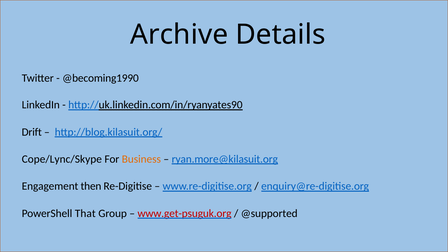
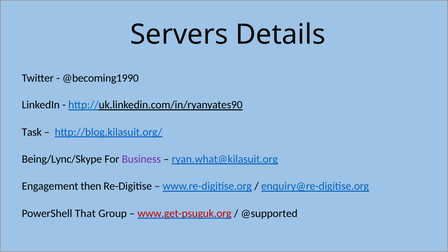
Archive: Archive -> Servers (179, 35)
Drift: Drift -> Task (32, 132)
Cope/Lync/Skype: Cope/Lync/Skype -> Being/Lync/Skype (62, 159)
Business colour: orange -> purple (141, 159)
ryan.more@kilasuit.org: ryan.more@kilasuit.org -> ryan.what@kilasuit.org (225, 159)
